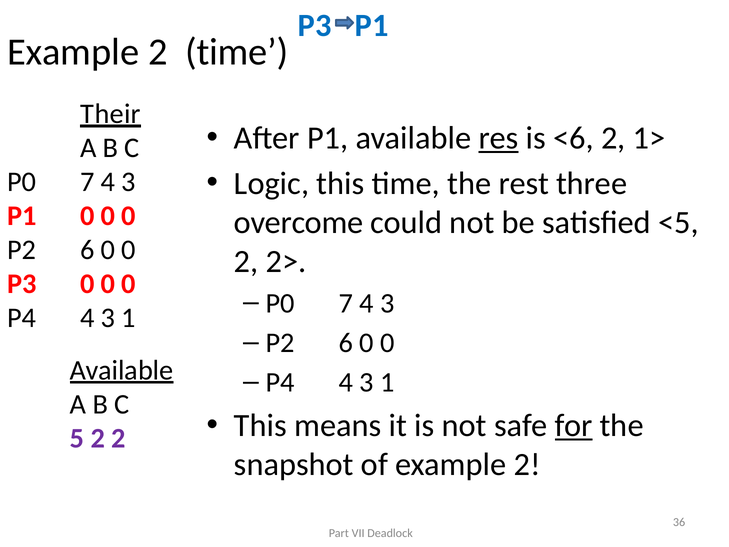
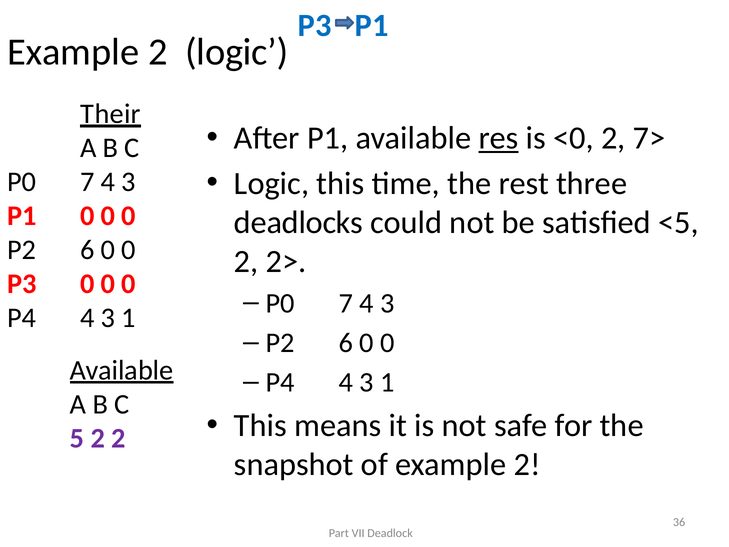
2 time: time -> logic (237, 52)
<6: <6 -> <0 (573, 138)
1>: 1> -> 7> (649, 138)
overcome: overcome -> deadlocks (299, 222)
for underline: present -> none (574, 426)
